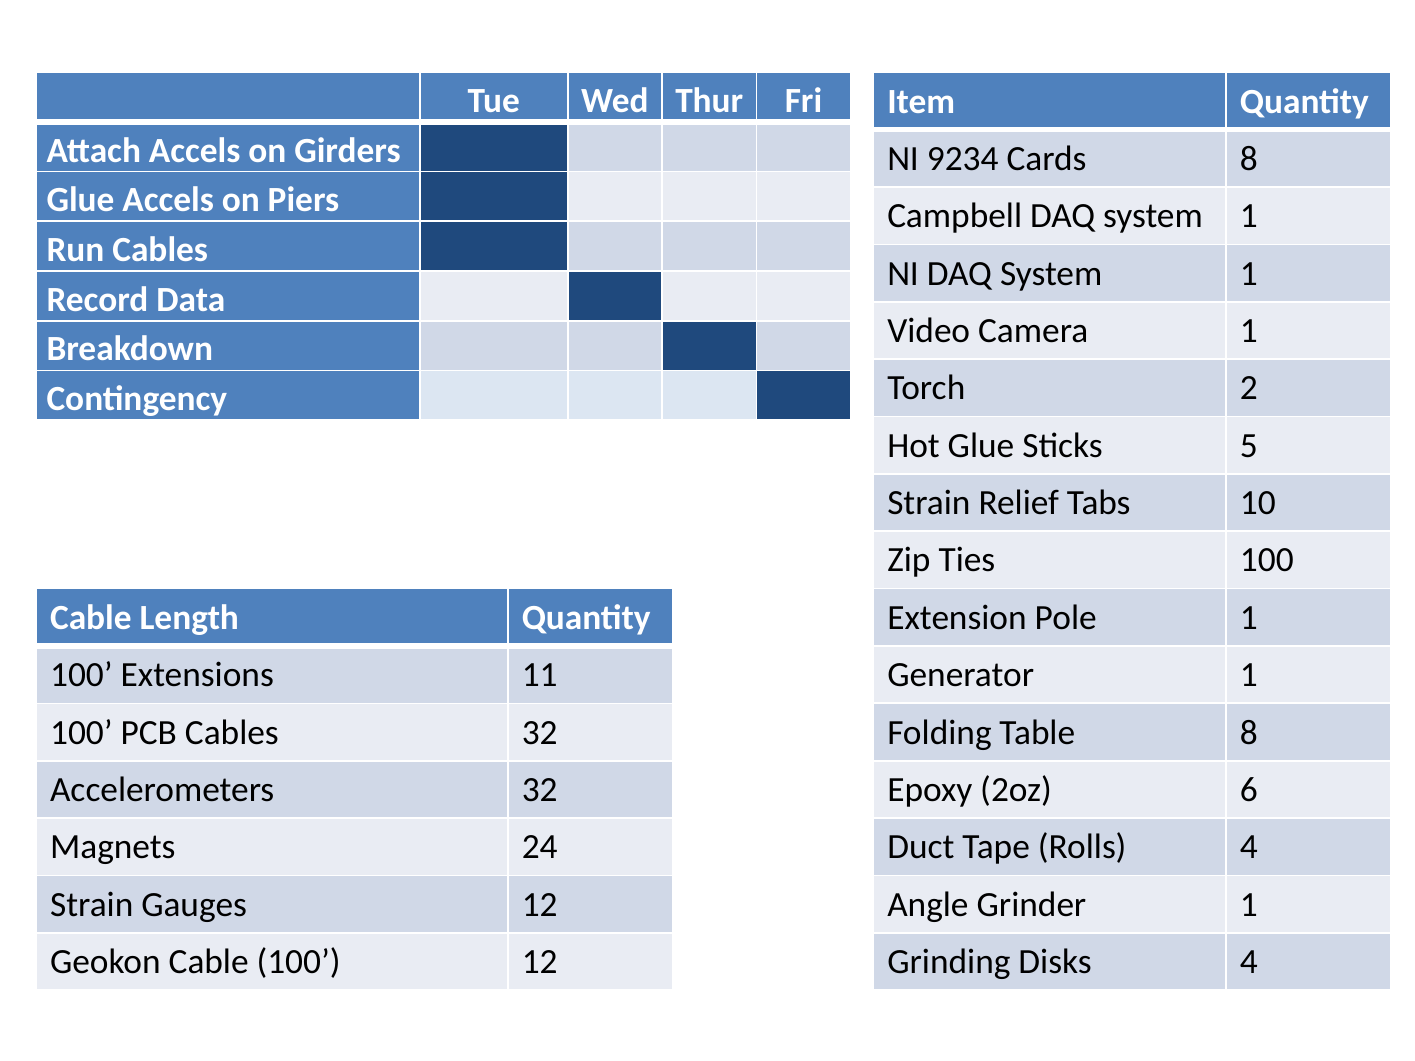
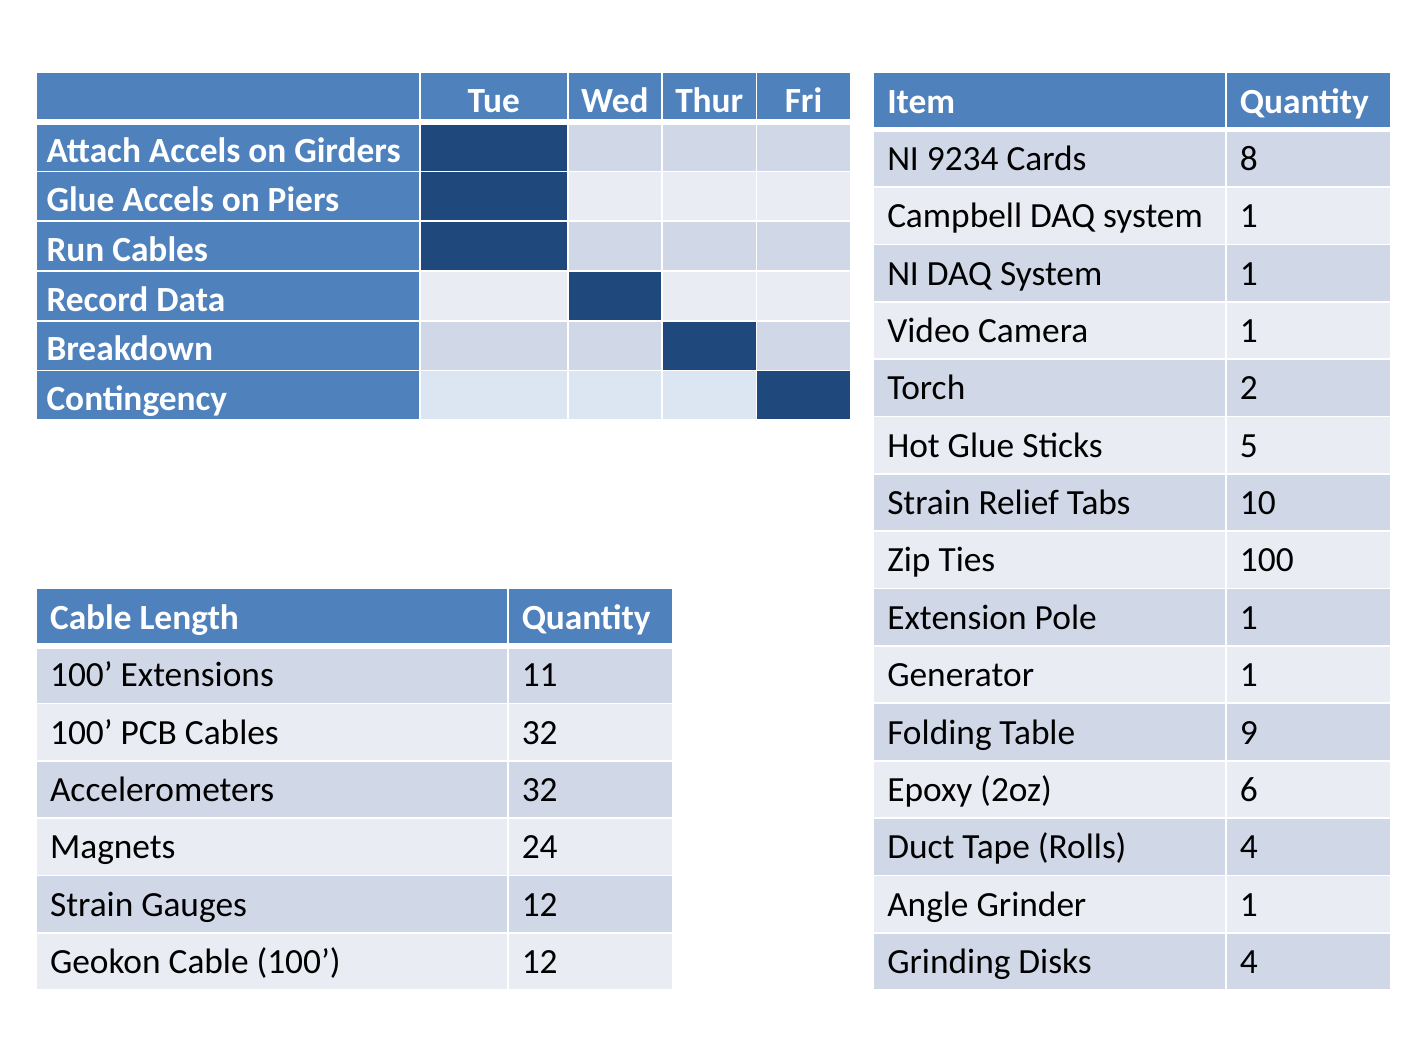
Table 8: 8 -> 9 (1249, 733)
